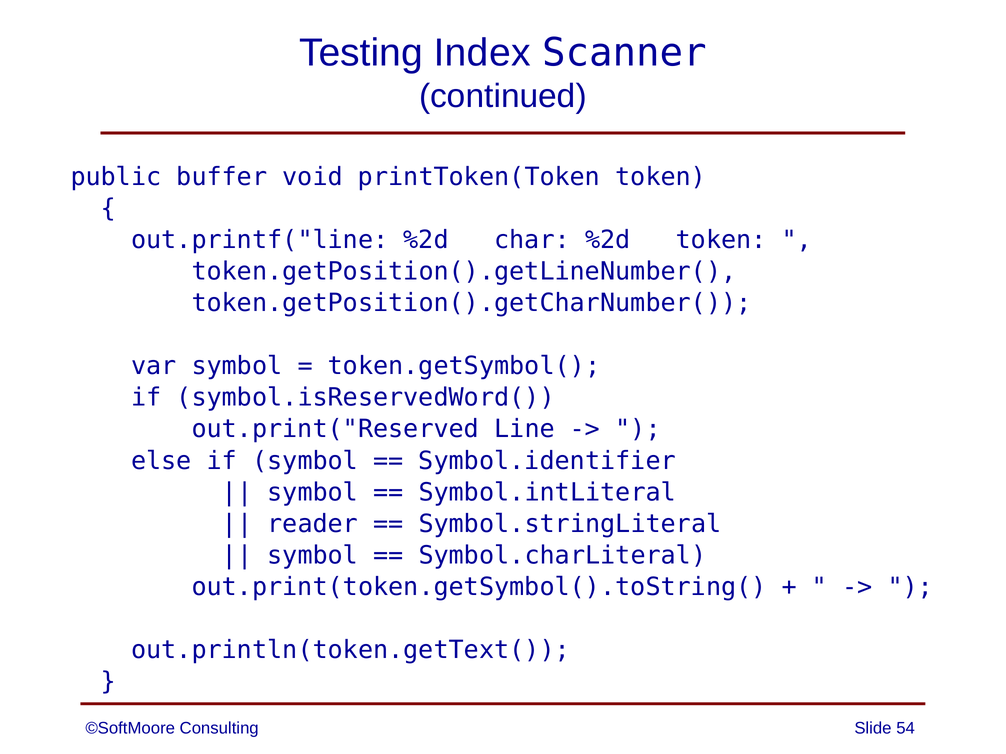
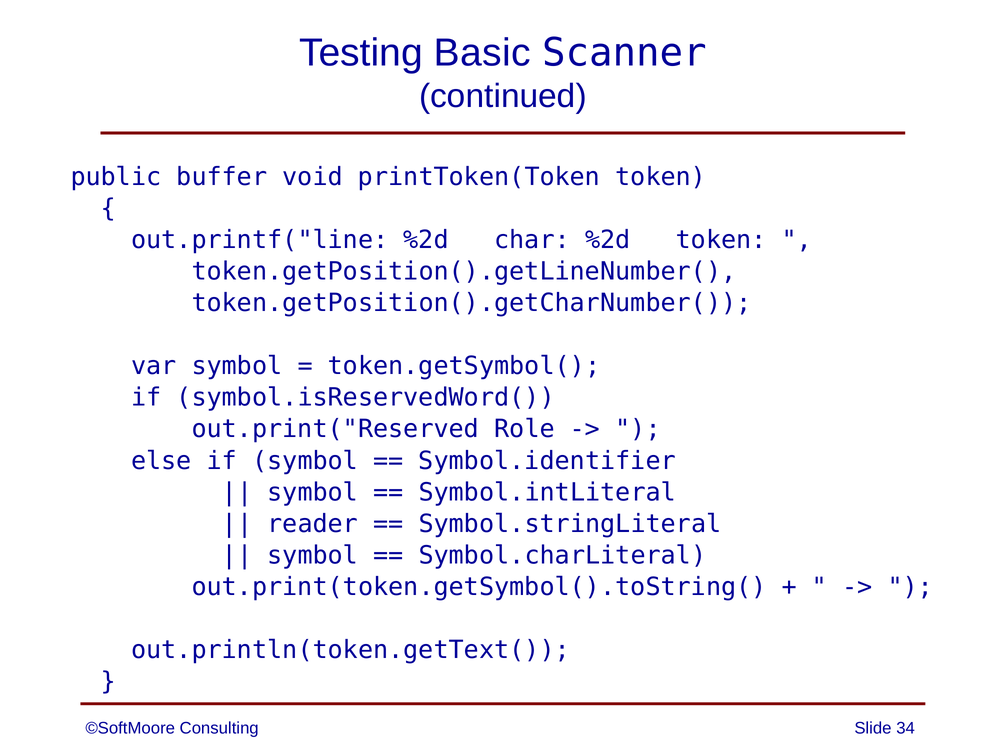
Index: Index -> Basic (482, 53)
Line: Line -> Role (525, 429)
54: 54 -> 34 (906, 729)
